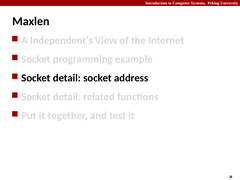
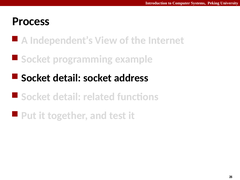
Maxlen: Maxlen -> Process (31, 21)
